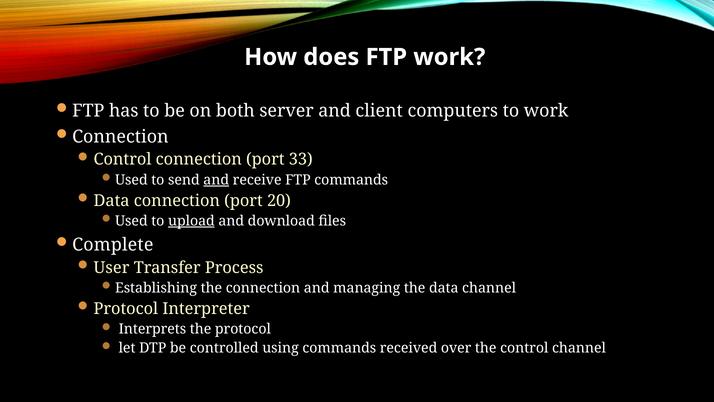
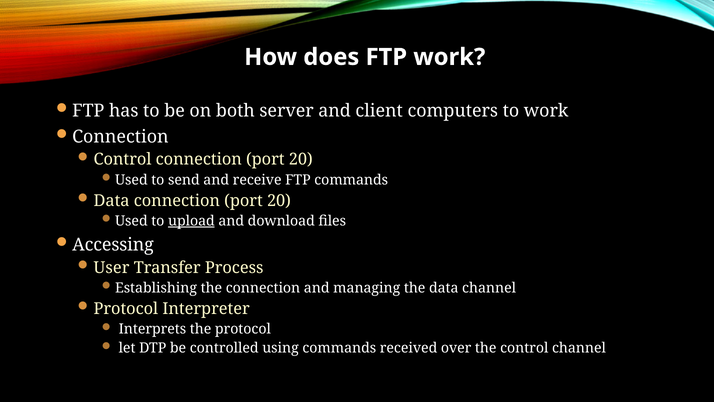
Control connection port 33: 33 -> 20 (301, 159)
and underline: present -> none (216, 180)
Complete: Complete -> Accessing (113, 245)
